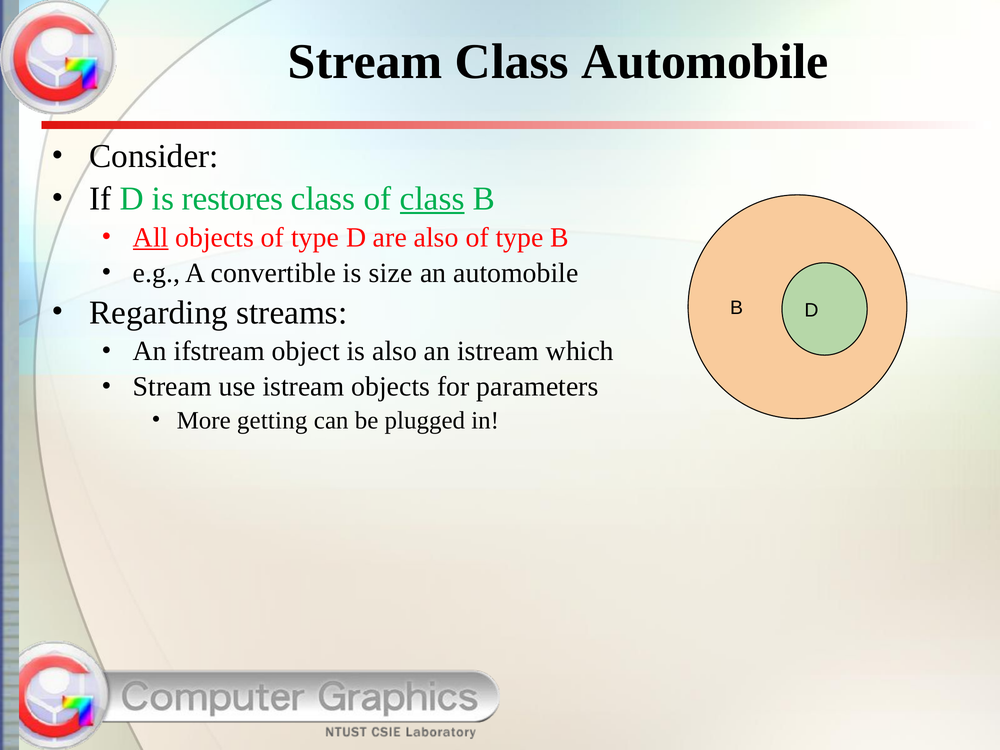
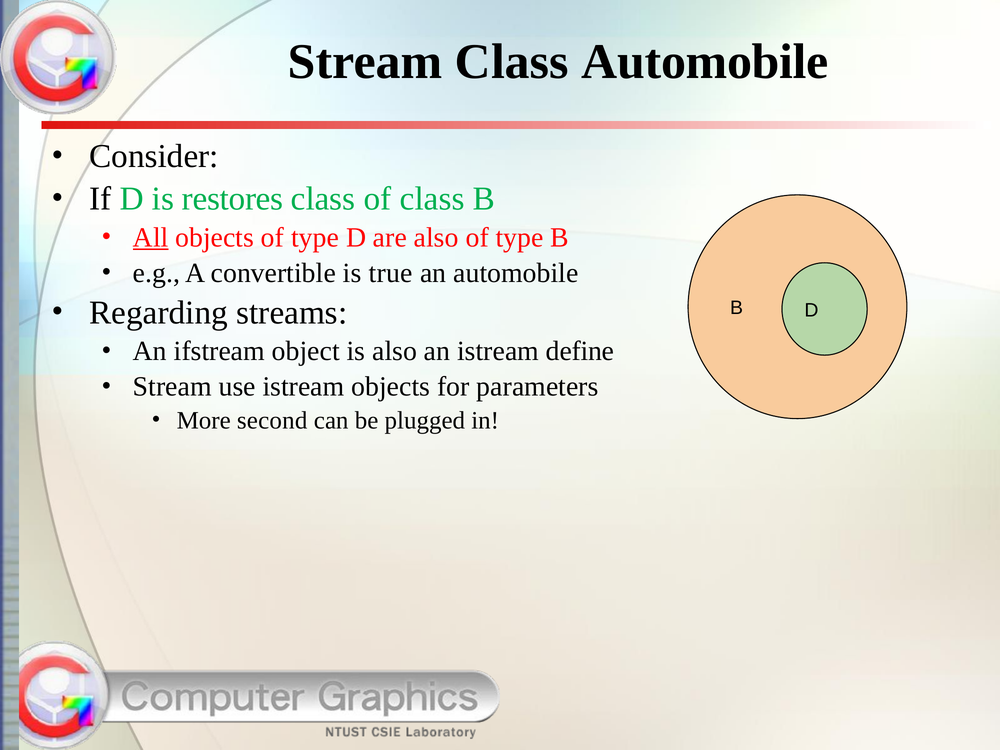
class underline: present -> none (432, 199)
size: size -> true (391, 273)
which: which -> define (580, 351)
getting: getting -> second (272, 420)
